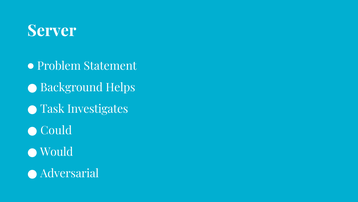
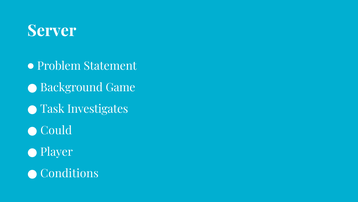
Helps: Helps -> Game (120, 87)
Would: Would -> Player (57, 152)
Adversarial: Adversarial -> Conditions (69, 173)
